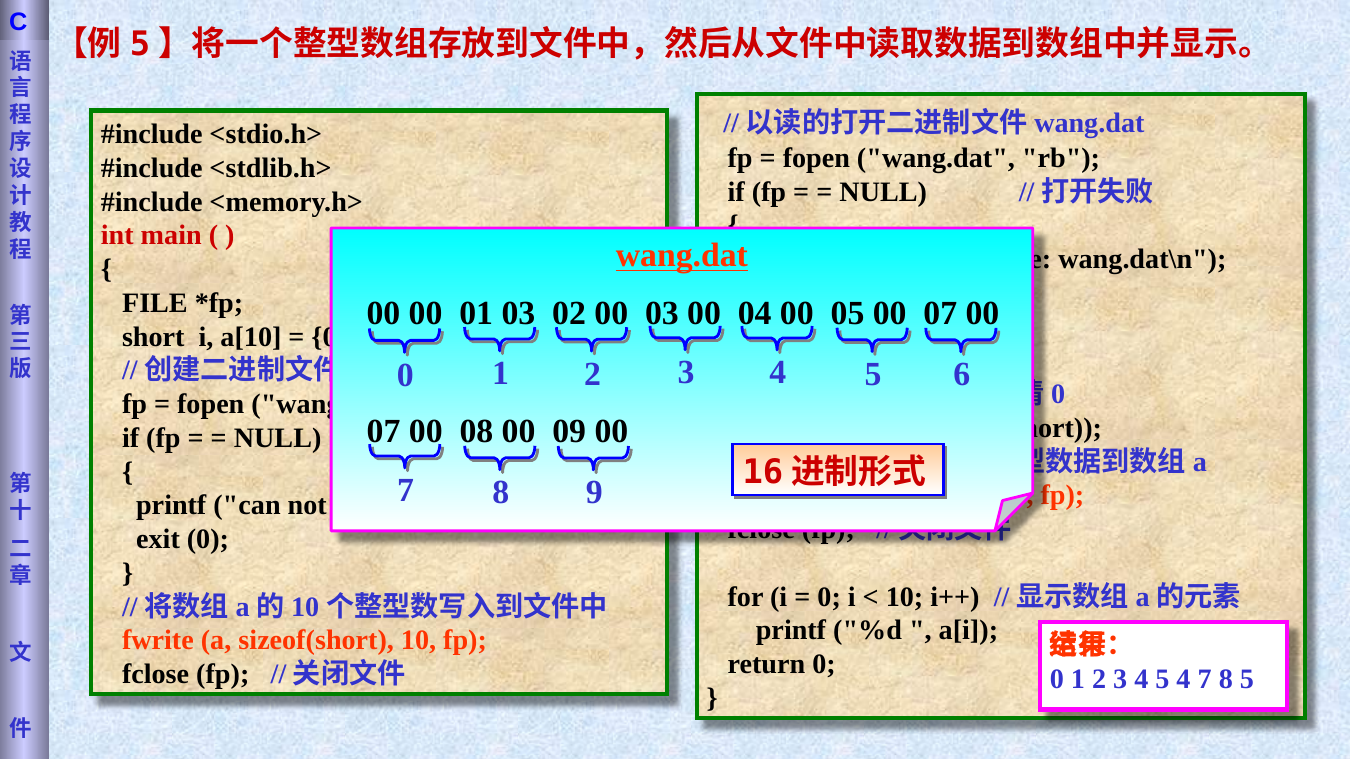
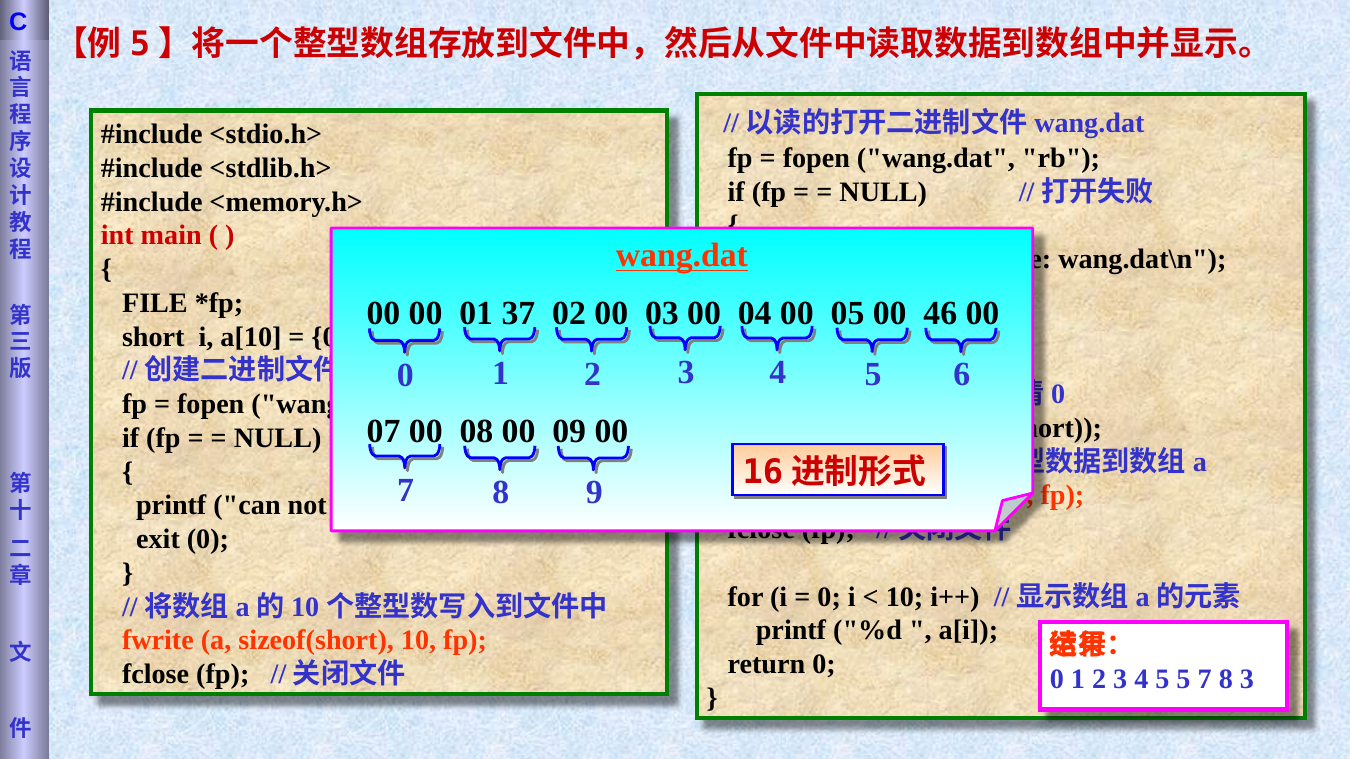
01 03: 03 -> 37 (518, 313)
05 00 07: 07 -> 46 (940, 313)
5 4: 4 -> 5 (1184, 680)
8 5: 5 -> 3 (1247, 680)
